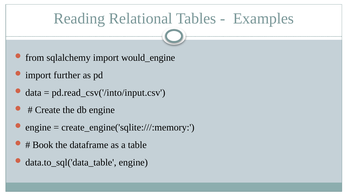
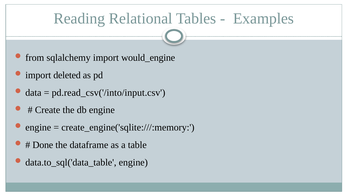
further: further -> deleted (67, 75)
Book: Book -> Done (43, 145)
